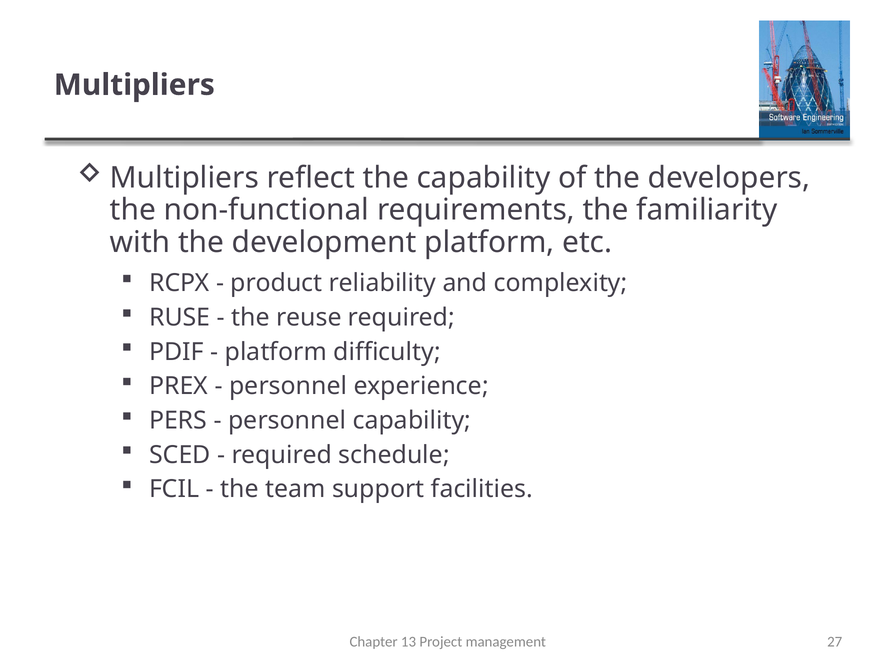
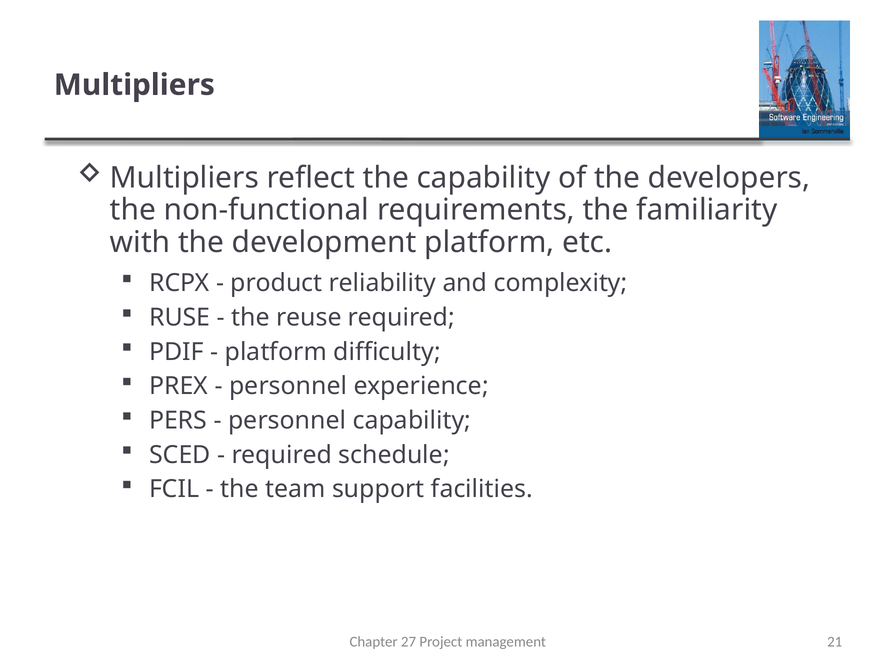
13: 13 -> 27 (409, 642)
27: 27 -> 21 (835, 642)
